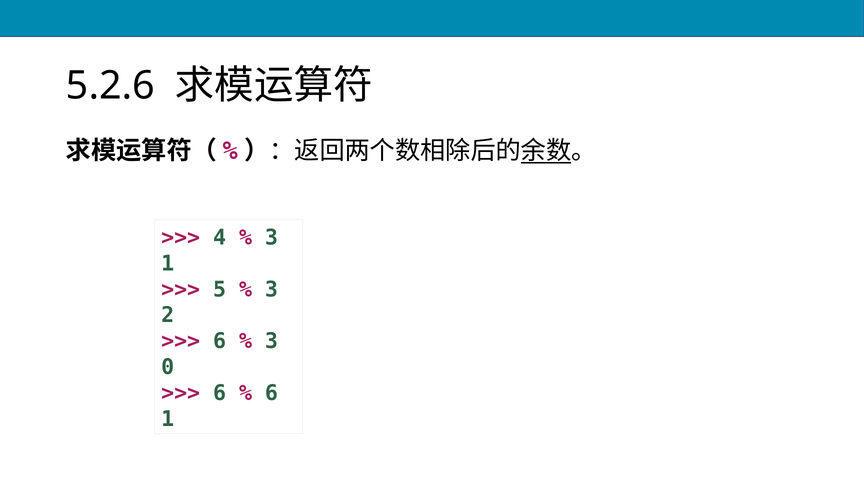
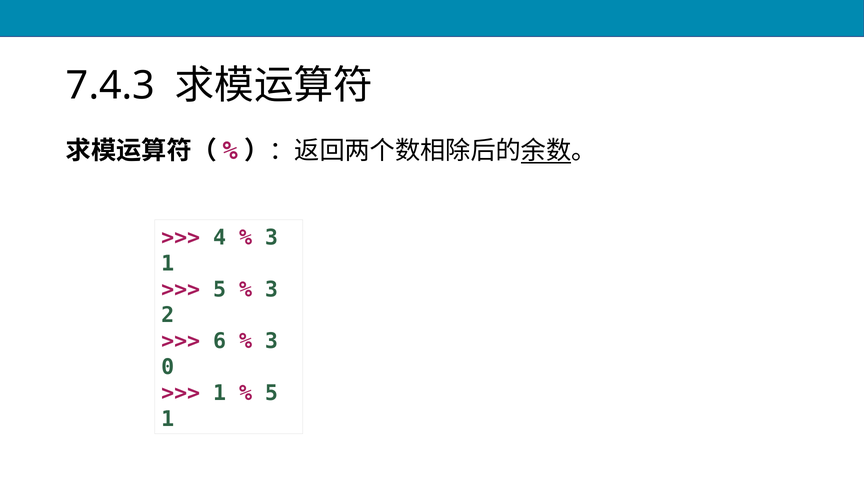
5.2.6: 5.2.6 -> 7.4.3 (110, 86)
6: 6 -> 1 (220, 393)
6: 6 -> 5 (271, 393)
